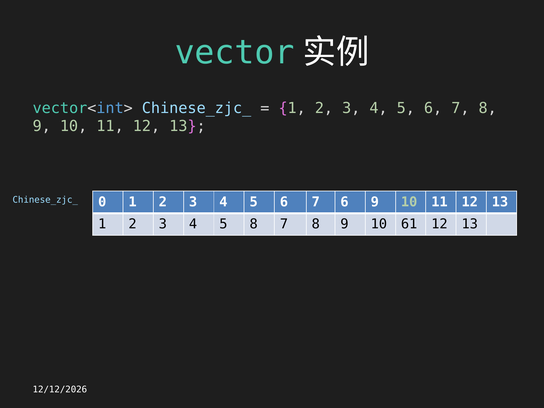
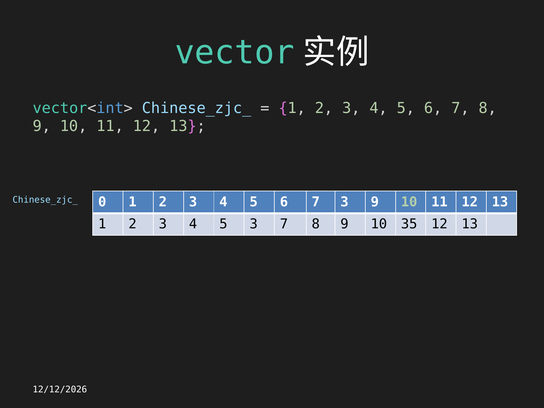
7 6: 6 -> 3 (345, 202)
5 8: 8 -> 3 (254, 224)
61: 61 -> 35 (409, 224)
